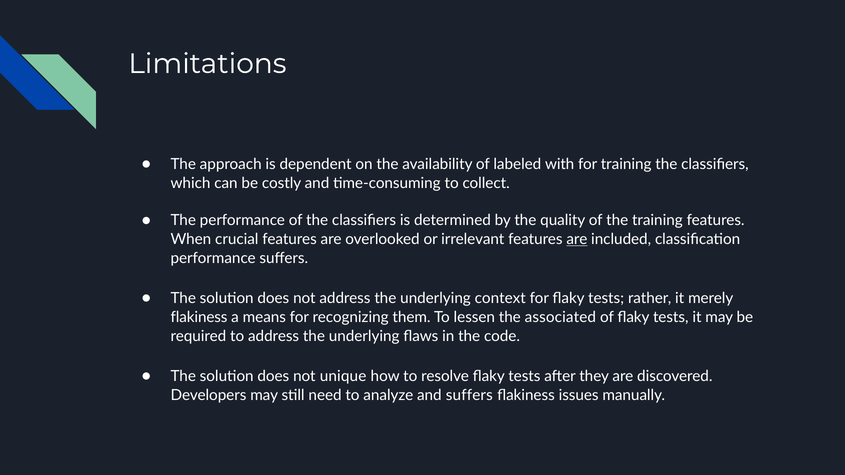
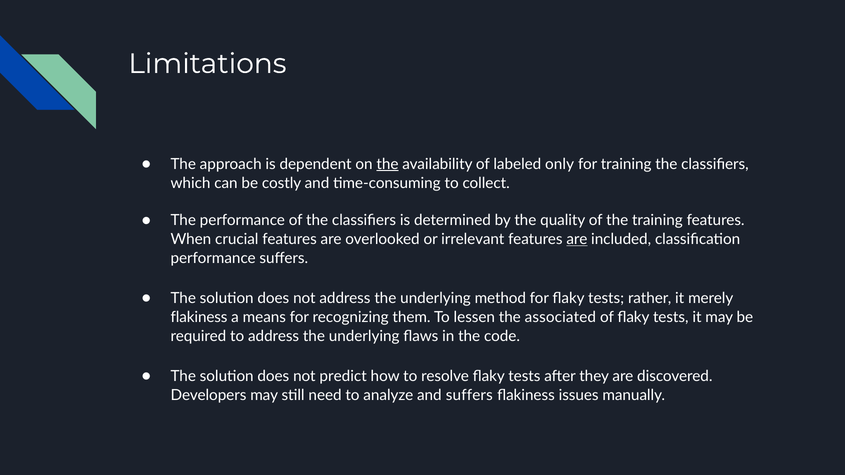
the underline: none -> present (387, 164)
with: with -> only (560, 164)
context: context -> method (500, 298)
unique: unique -> predict (343, 376)
